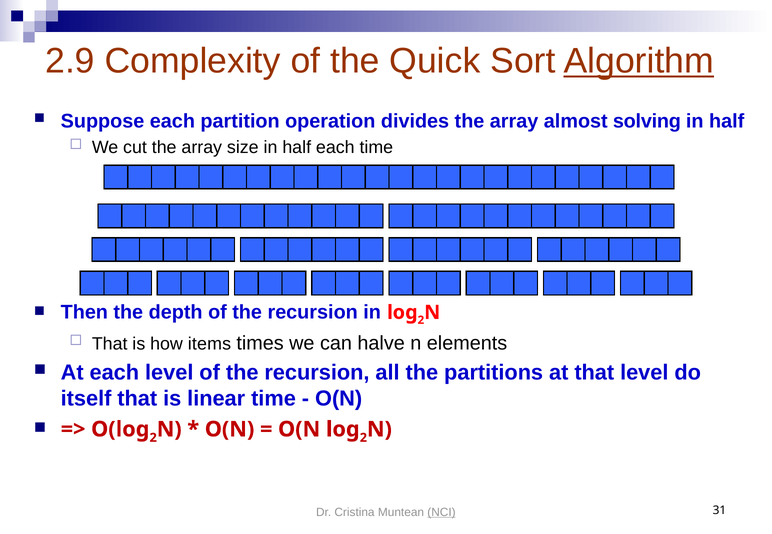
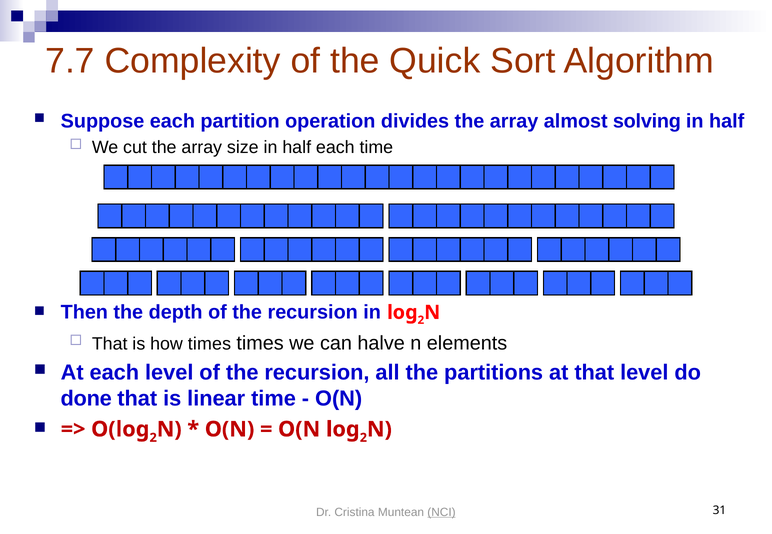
2.9: 2.9 -> 7.7 (70, 61)
Algorithm underline: present -> none (639, 61)
how items: items -> times (209, 344)
itself: itself -> done (86, 399)
